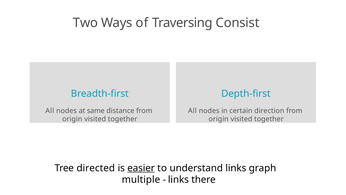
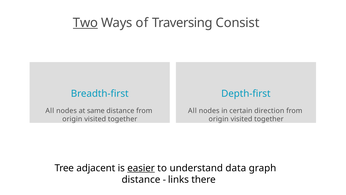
Two underline: none -> present (85, 23)
directed: directed -> adjacent (96, 168)
understand links: links -> data (236, 168)
multiple: multiple -> distance (141, 179)
